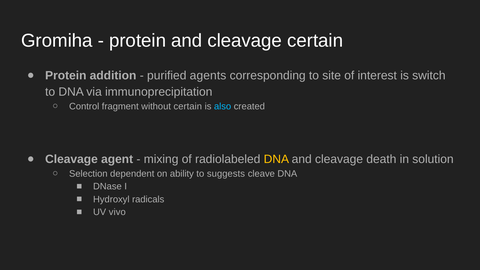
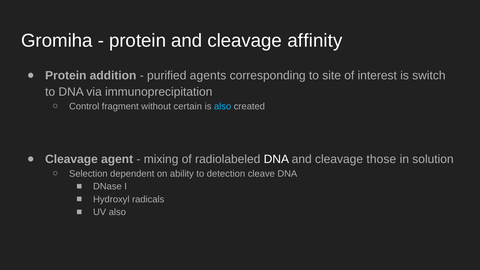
cleavage certain: certain -> affinity (315, 41)
DNA colour: yellow -> white (276, 159)
death: death -> those (381, 159)
suggests: suggests -> detection (226, 174)
UV vivo: vivo -> also (117, 212)
